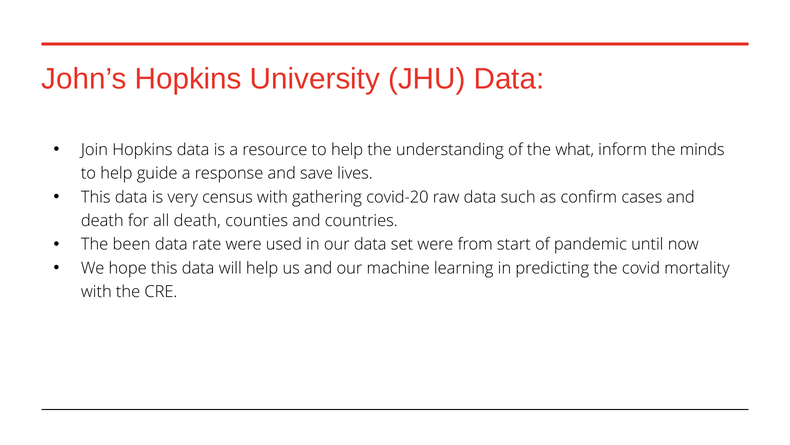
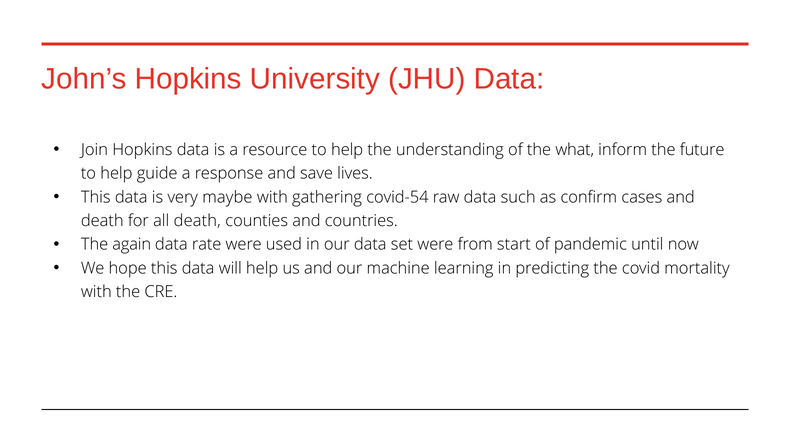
minds: minds -> future (702, 149)
census: census -> maybe (227, 197)
covid-20: covid-20 -> covid-54 (397, 197)
been: been -> again (132, 244)
